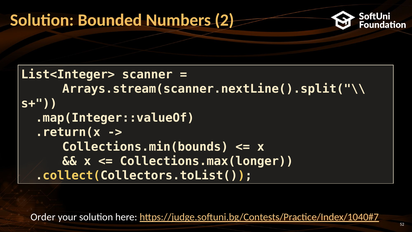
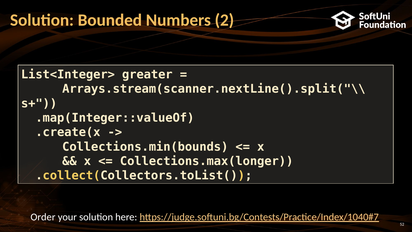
scanner: scanner -> greater (147, 74)
.return(x: .return(x -> .create(x (68, 132)
